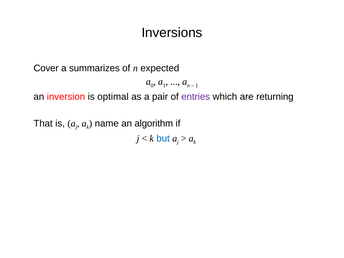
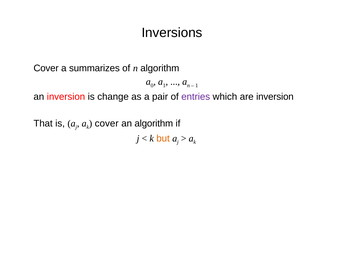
n expected: expected -> algorithm (160, 68)
optimal: optimal -> change (113, 97)
are returning: returning -> inversion (275, 97)
name: name -> cover (107, 123)
but colour: blue -> orange (163, 138)
